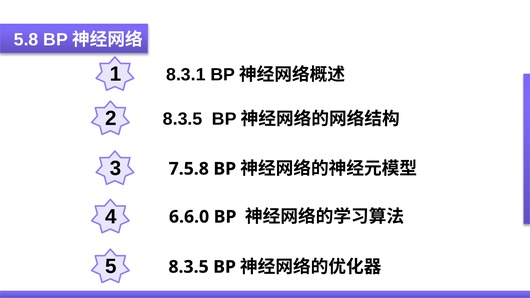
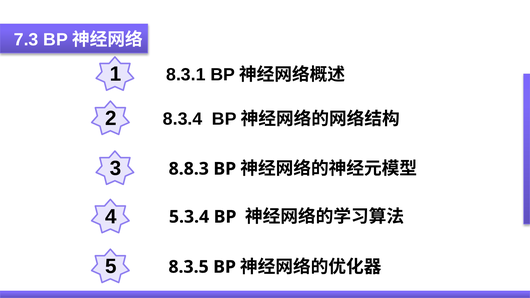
5.8: 5.8 -> 7.3 (26, 40)
2 8.3.5: 8.3.5 -> 8.3.4 (183, 119)
7.5.8: 7.5.8 -> 8.8.3 (189, 169)
6.6.0: 6.6.0 -> 5.3.4 (189, 217)
